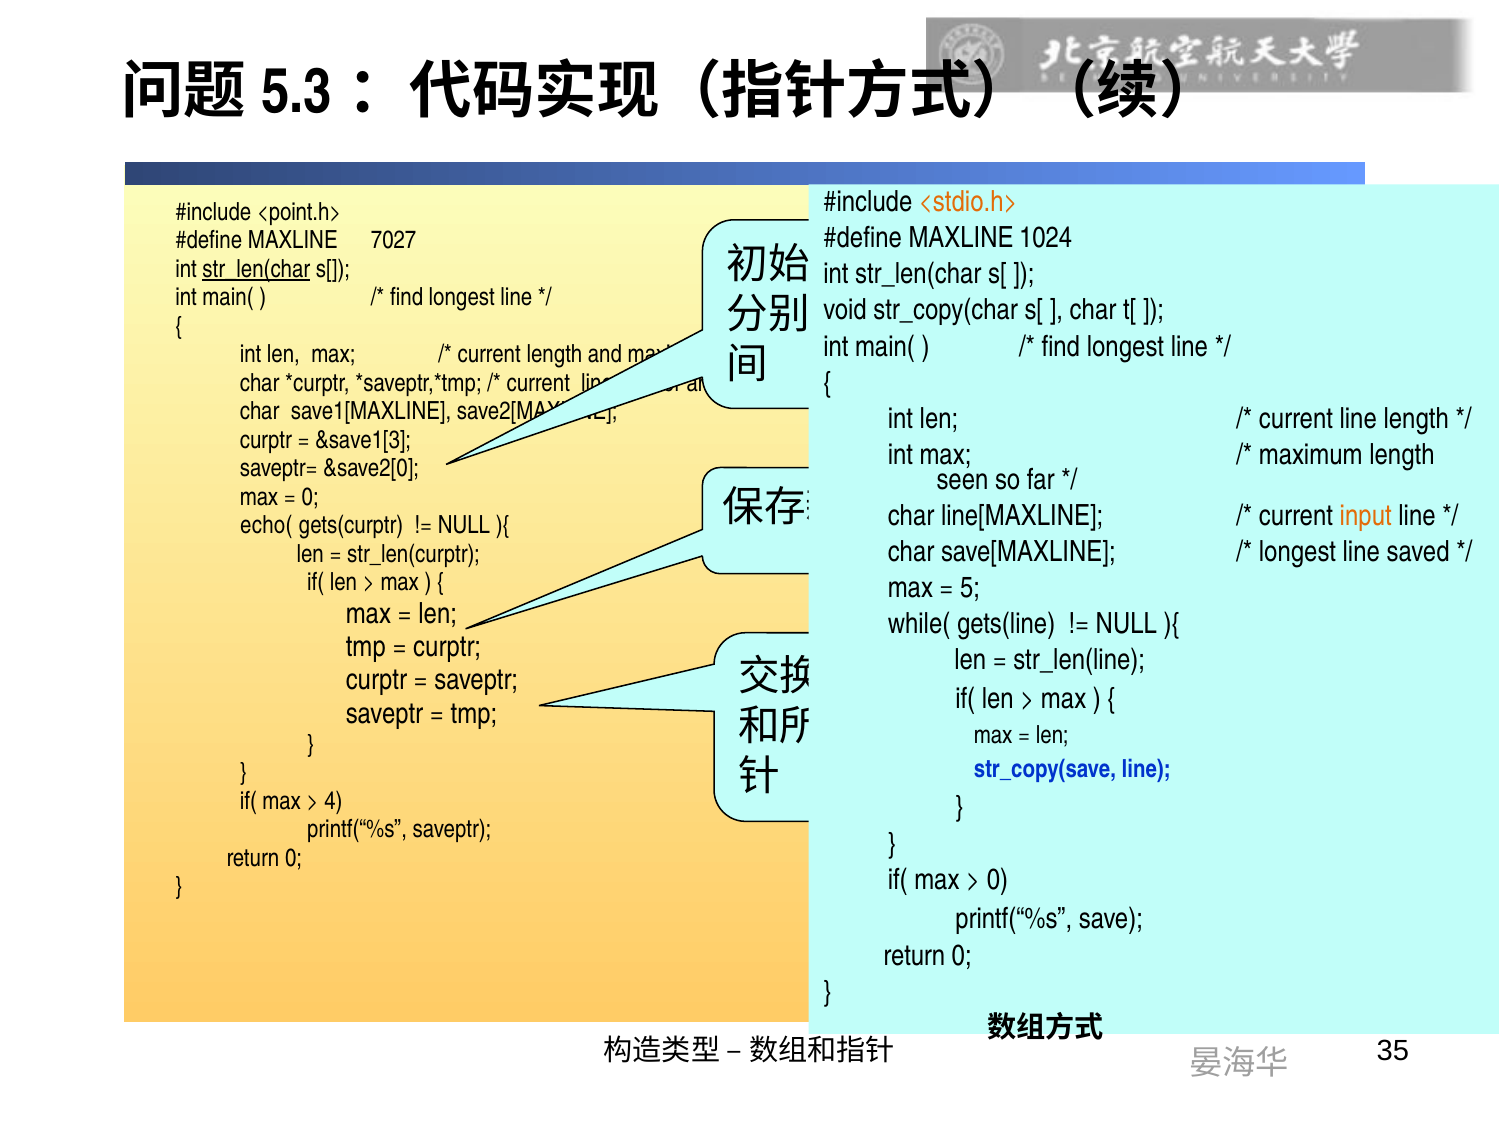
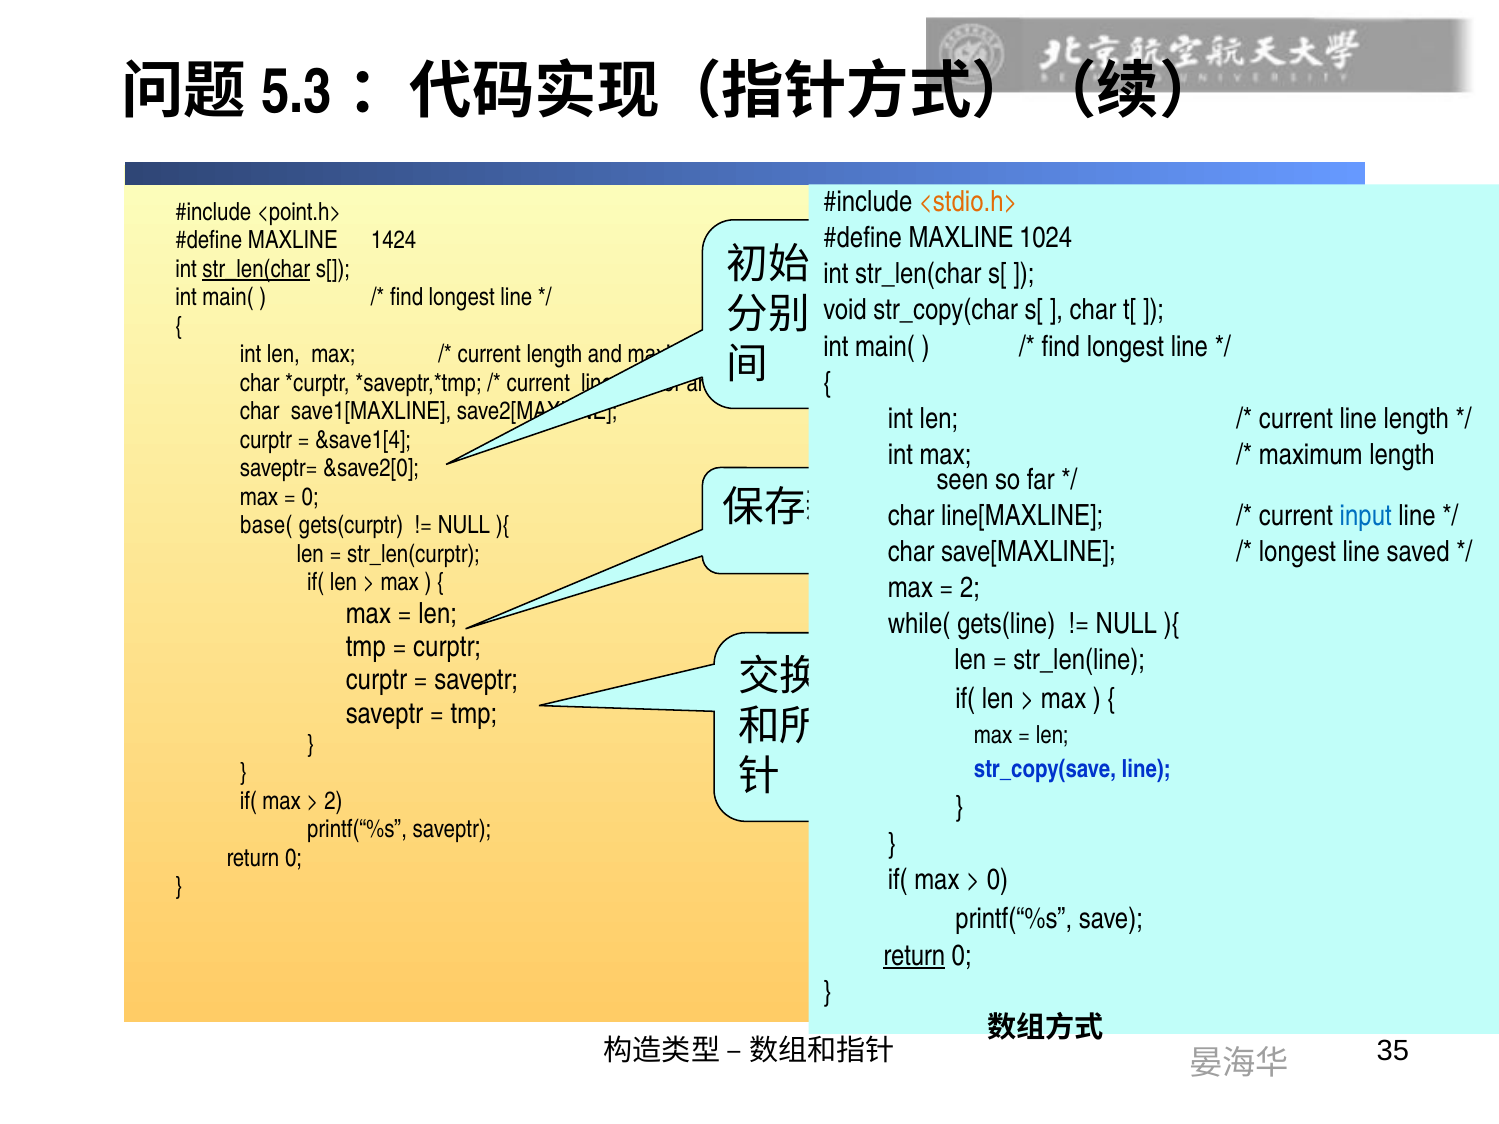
7027: 7027 -> 1424 (394, 241)
&save1[3: &save1[3 -> &save1[4 (363, 440)
input colour: orange -> blue (1366, 516)
echo(: echo( -> base( (266, 526)
5: 5 -> 2 (970, 588)
4: 4 -> 2 (333, 801)
return underline: none -> present (914, 956)
